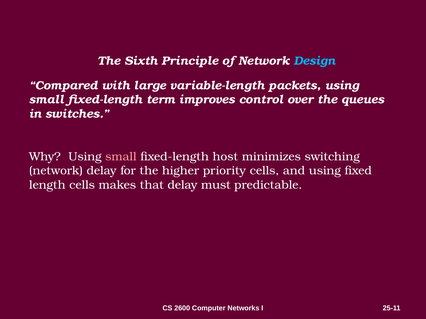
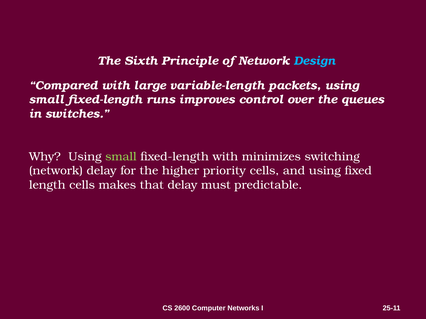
term: term -> runs (161, 100)
small colour: pink -> light green (121, 157)
fixed-length host: host -> with (225, 157)
